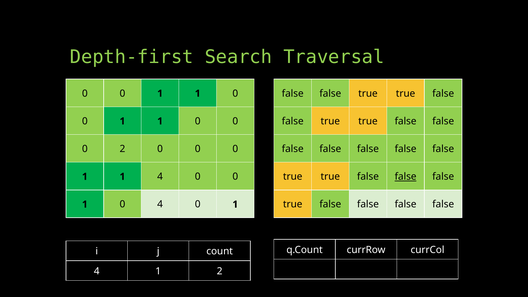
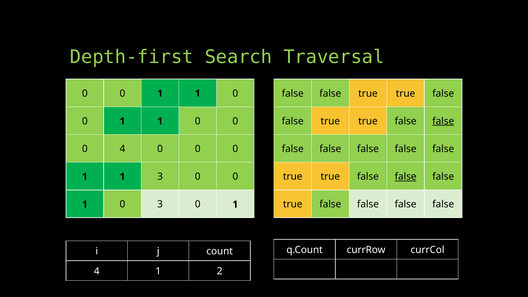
false underline: none -> present (443, 121)
0 2: 2 -> 4 (122, 149)
1 4: 4 -> 3 (160, 177)
0 4: 4 -> 3 (160, 204)
